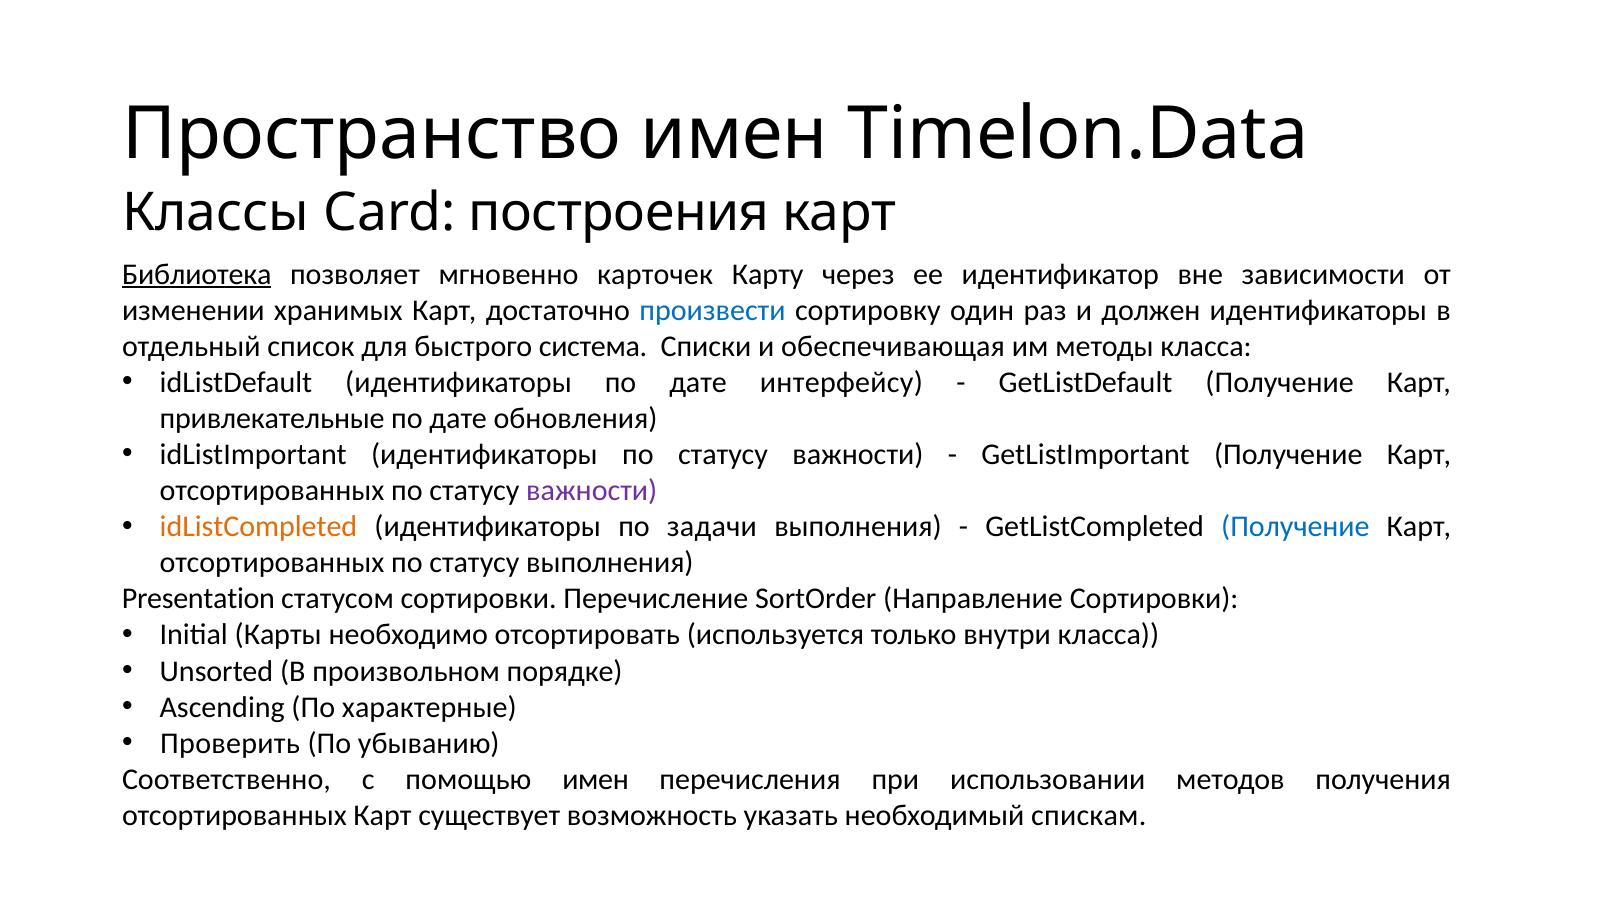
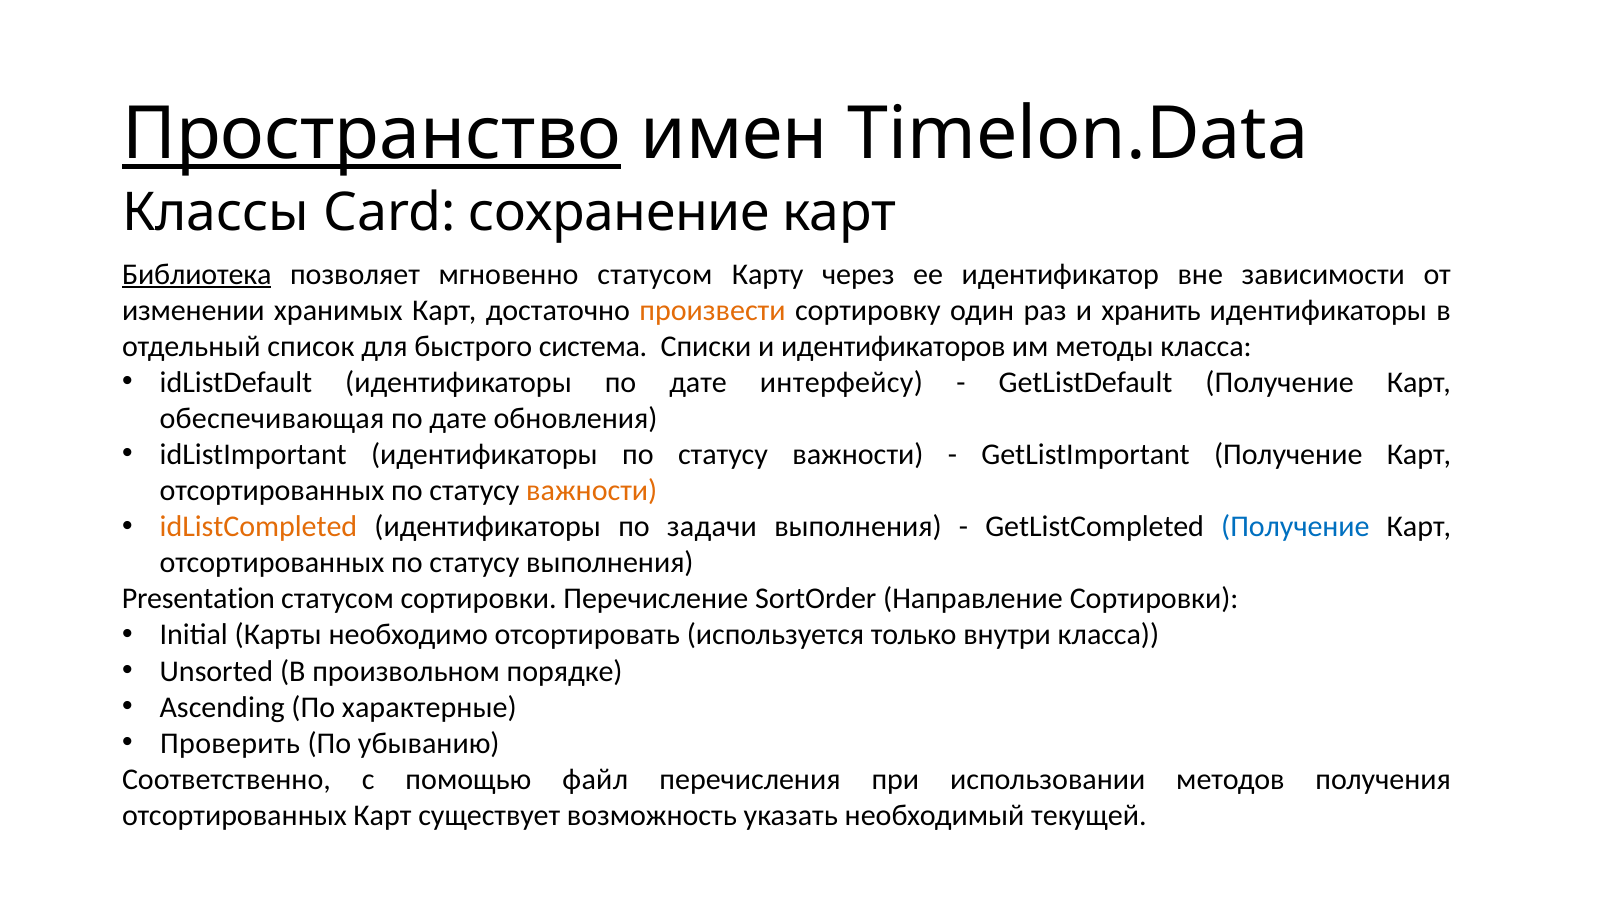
Пространство underline: none -> present (372, 135)
построения: построения -> сохранение (619, 213)
мгновенно карточек: карточек -> статусом (655, 274)
произвести colour: blue -> orange (712, 310)
должен: должен -> хранить (1151, 310)
обеспечивающая: обеспечивающая -> идентификаторов (893, 346)
привлекательные: привлекательные -> обеспечивающая (272, 419)
важности colour: purple -> orange (592, 491)
помощью имен: имен -> файл (595, 780)
спискам: спискам -> текущей (1089, 816)
